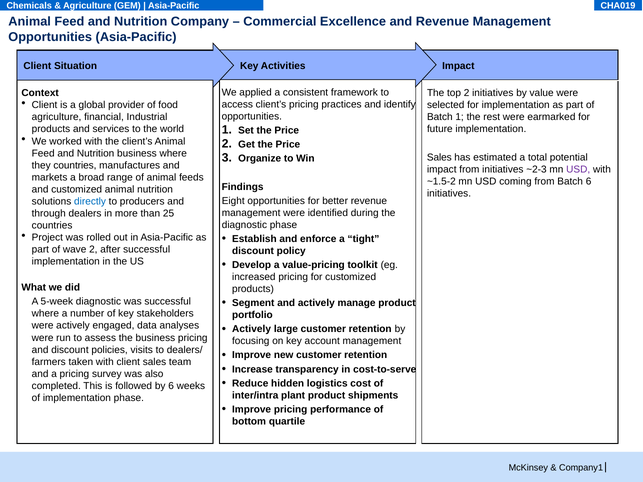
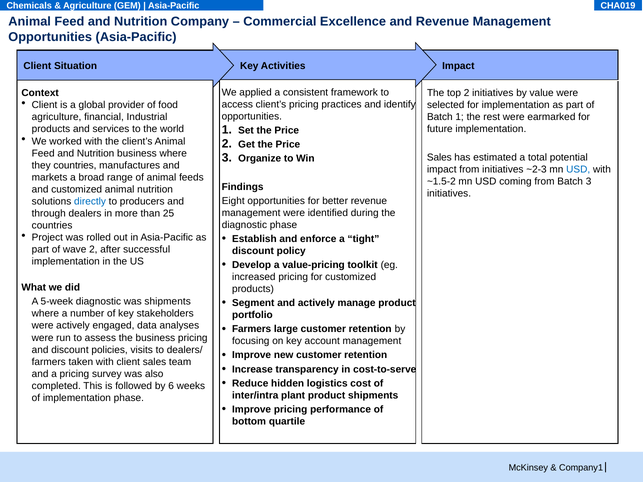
USD colour: purple -> blue (578, 169)
Batch 6: 6 -> 3 (589, 181)
was successful: successful -> shipments (168, 302)
Actively: Actively -> Farmers (252, 329)
